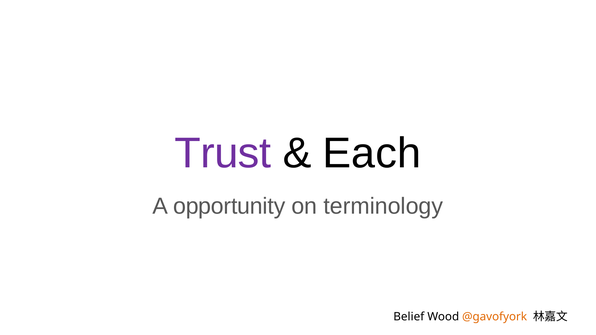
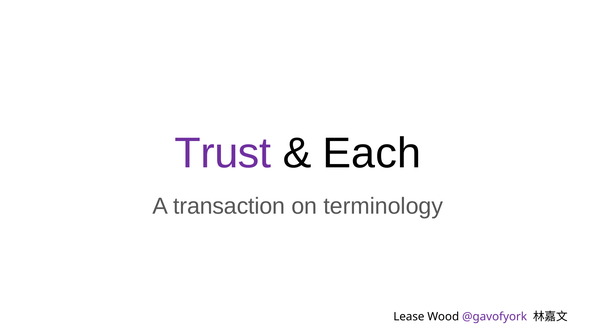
opportunity: opportunity -> transaction (229, 206)
Belief: Belief -> Lease (409, 317)
@gavofyork colour: orange -> purple (495, 317)
